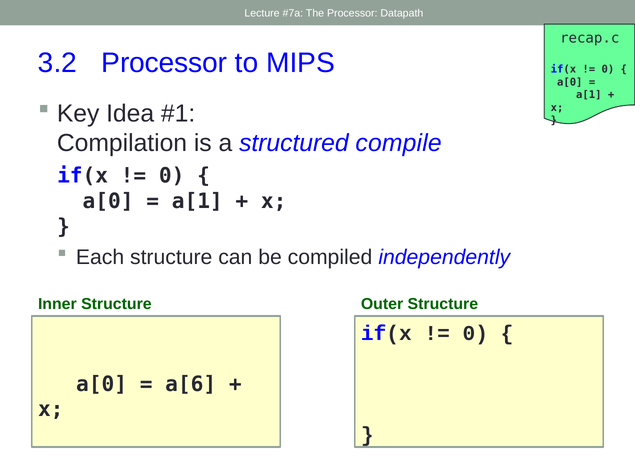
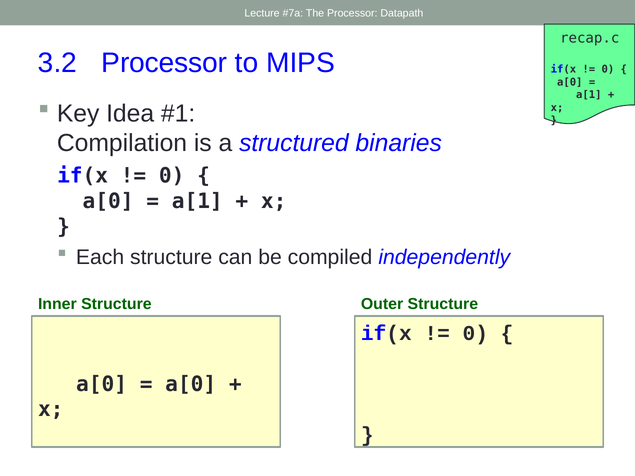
compile: compile -> binaries (399, 143)
a[6: a[6 -> a[0 (191, 384)
